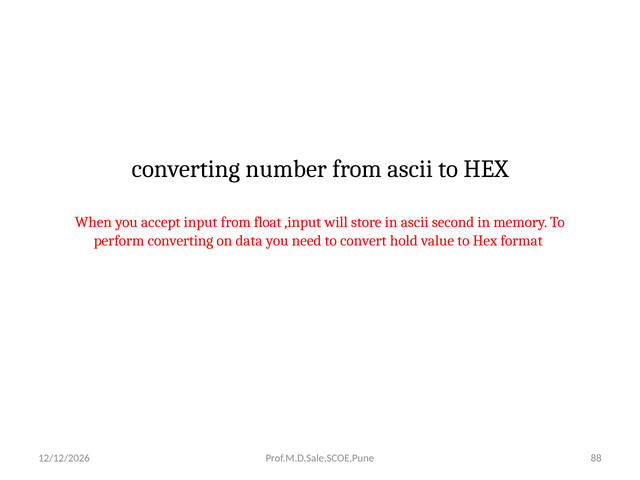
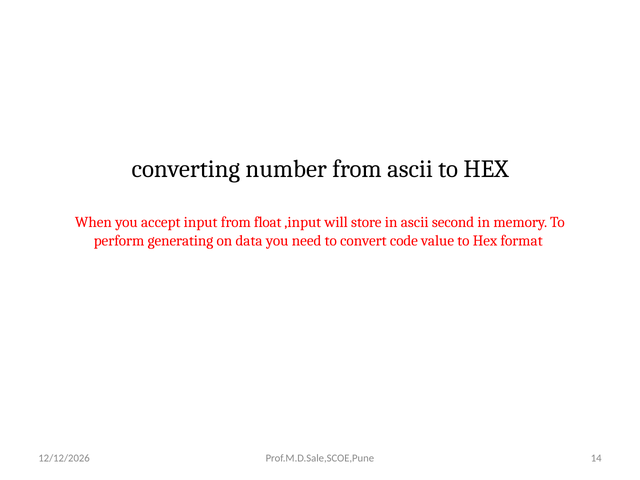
perform converting: converting -> generating (181, 241)
hold: hold -> code (404, 241)
88: 88 -> 14 (596, 458)
